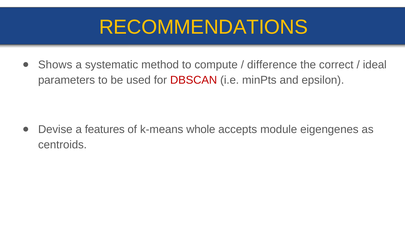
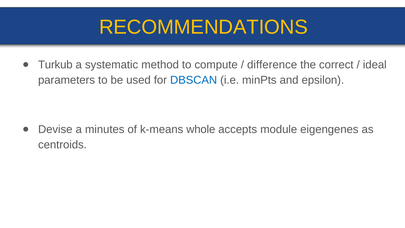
Shows: Shows -> Turkub (55, 65)
DBSCAN colour: red -> blue (194, 80)
features: features -> minutes (105, 129)
